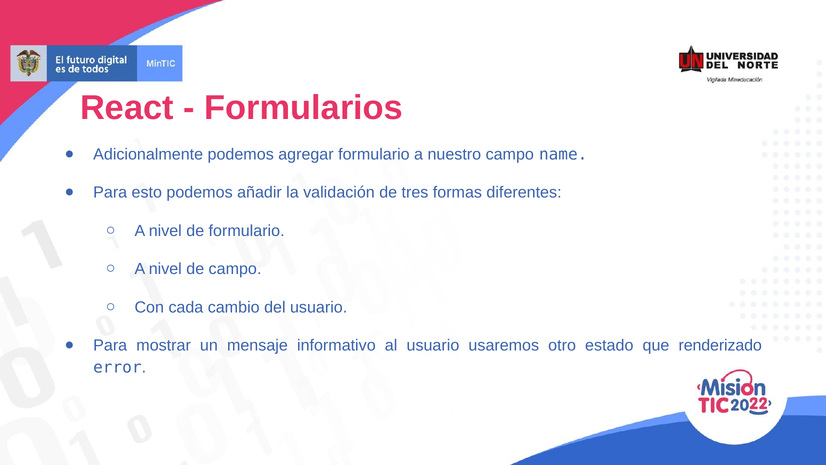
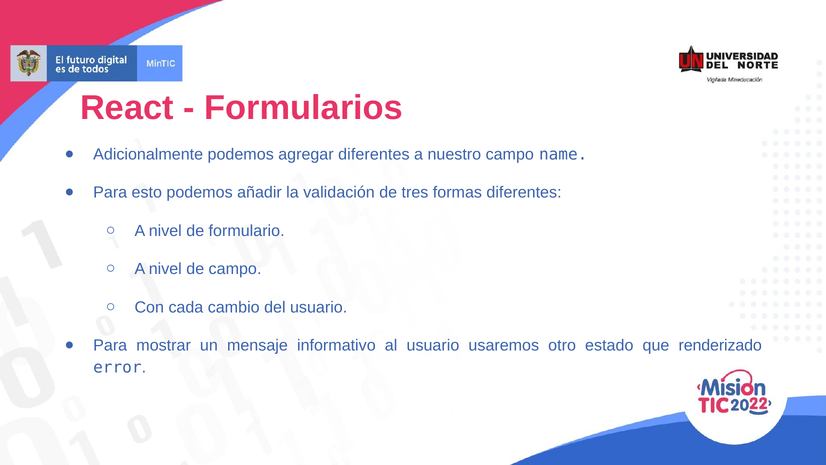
agregar formulario: formulario -> diferentes (374, 154)
